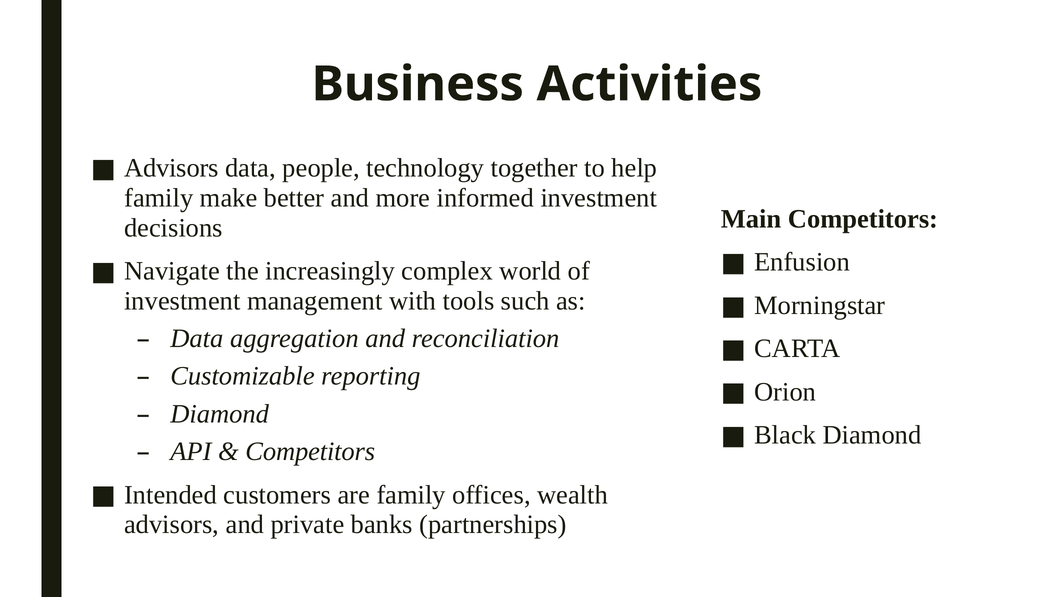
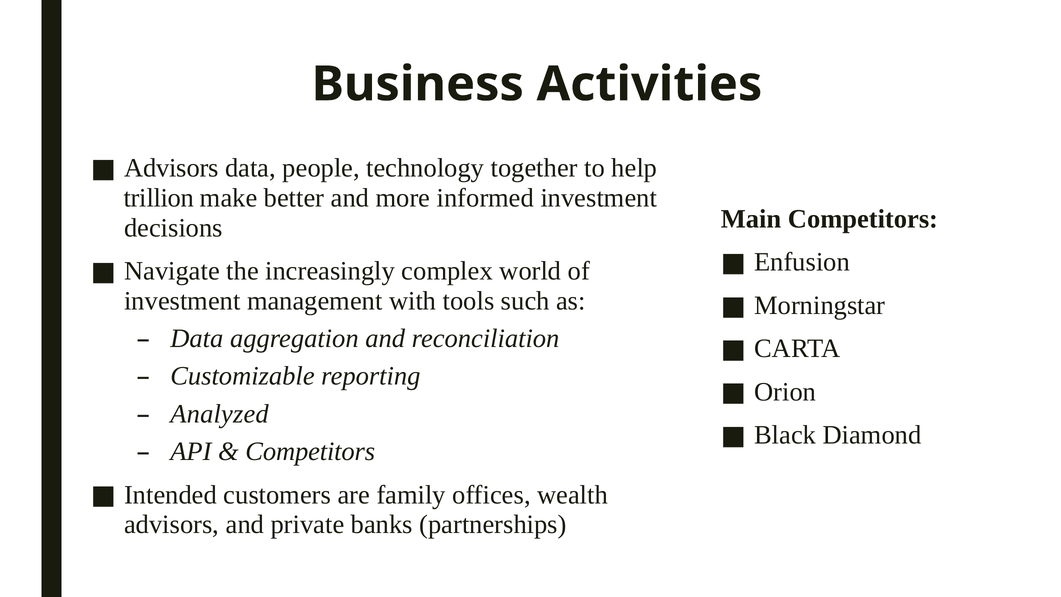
family: family -> trillion (159, 198)
Diamond: Diamond -> Analyzed (220, 414)
